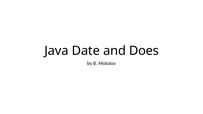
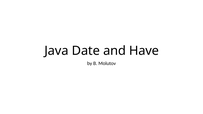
Does: Does -> Have (144, 51)
